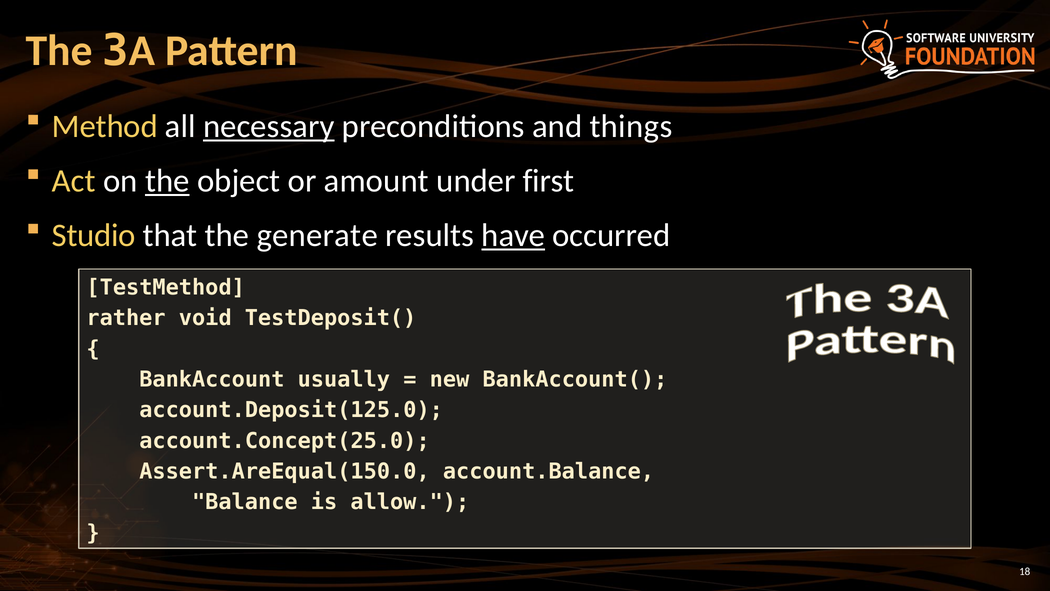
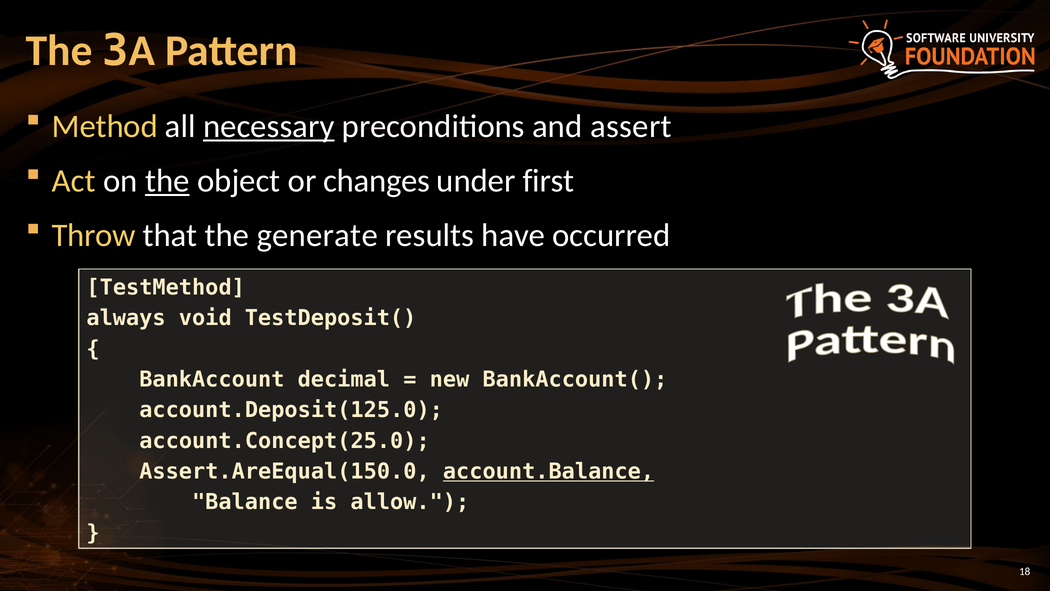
things: things -> assert (631, 126)
amount: amount -> changes (377, 181)
Studio: Studio -> Throw (94, 235)
have underline: present -> none (513, 235)
rather: rather -> always (126, 318)
usually: usually -> decimal (344, 379)
account.Balance underline: none -> present (549, 471)
